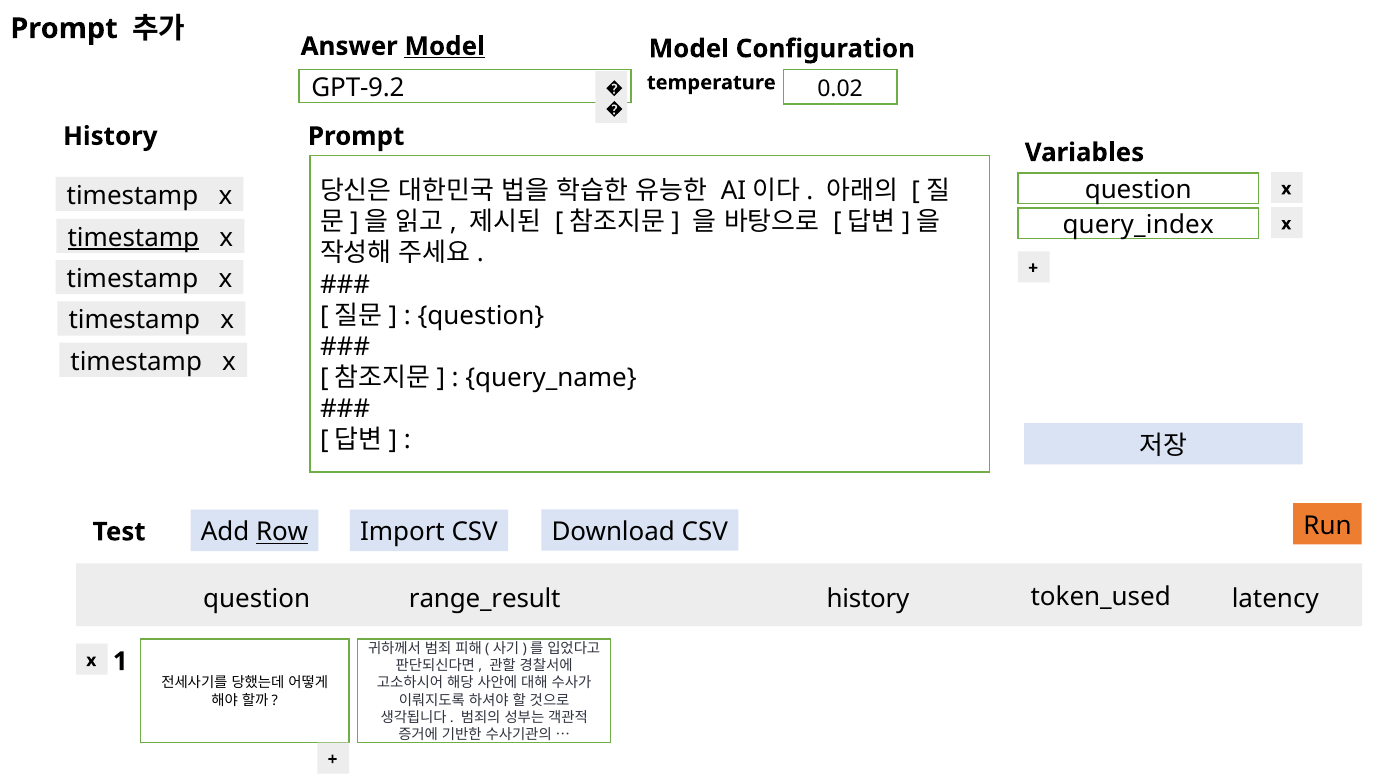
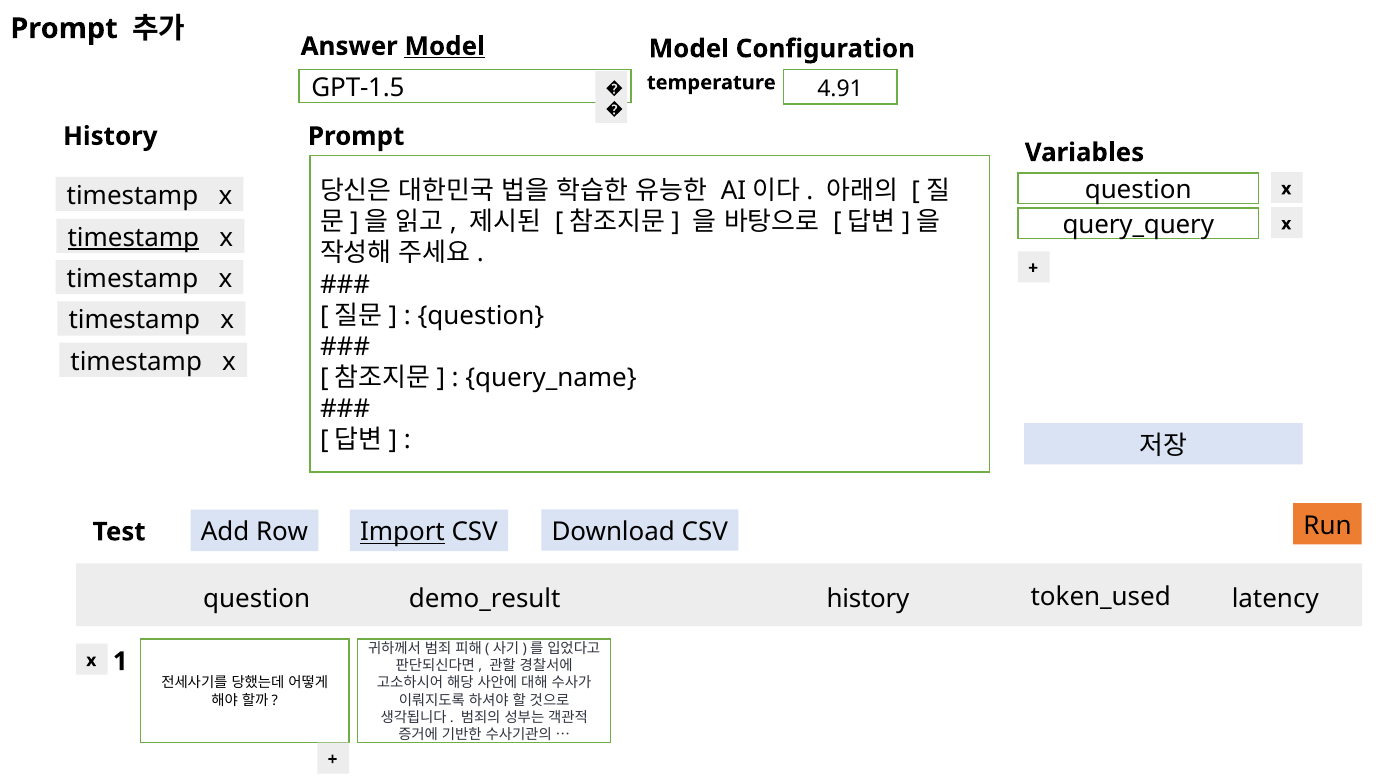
GPT-9.2: GPT-9.2 -> GPT-1.5 (358, 88)
0.02: 0.02 -> 4.91 (840, 88)
query_index: query_index -> query_query (1138, 225)
Import underline: none -> present (402, 532)
Row underline: present -> none (282, 532)
range_result: range_result -> demo_result (485, 599)
